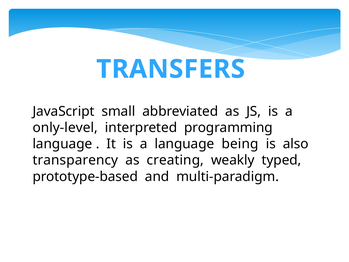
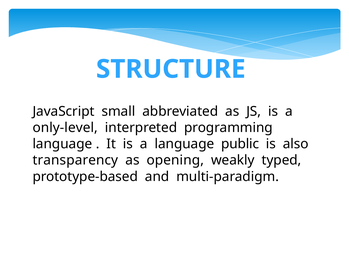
TRANSFERS: TRANSFERS -> STRUCTURE (171, 69)
being: being -> public (240, 144)
creating: creating -> opening (175, 160)
